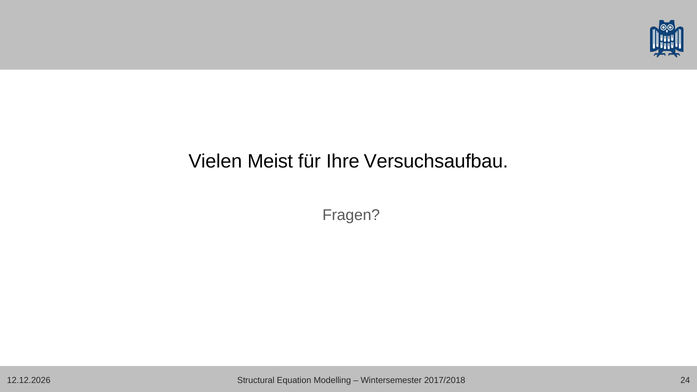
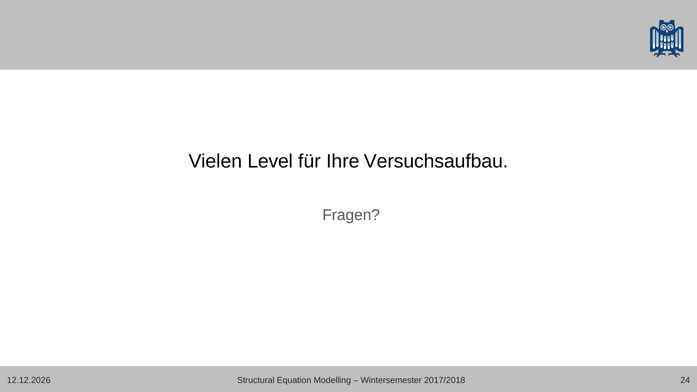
Meist: Meist -> Level (270, 161)
